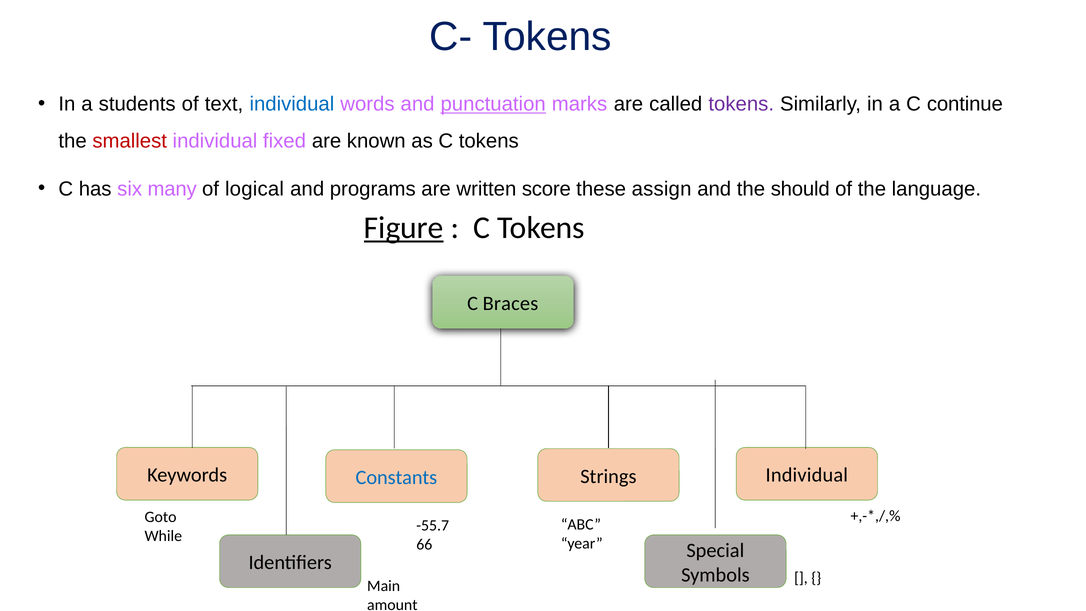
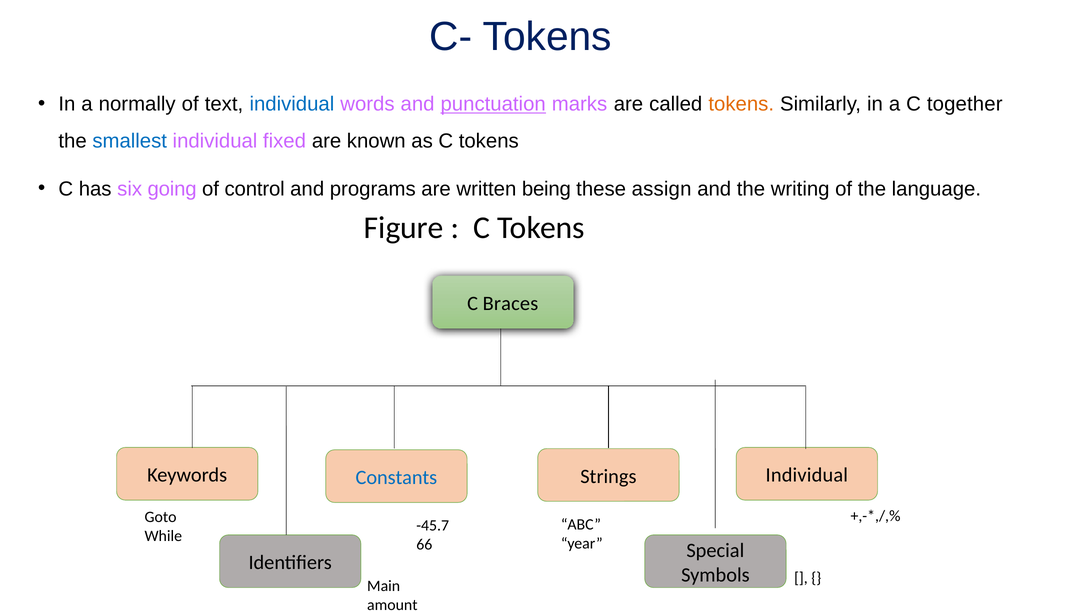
students: students -> normally (137, 104)
tokens colour: purple -> orange (741, 104)
continue: continue -> together (965, 104)
smallest colour: red -> blue (130, 141)
many: many -> going (172, 189)
logical: logical -> control (255, 189)
score: score -> being (546, 189)
should: should -> writing (800, 189)
Figure underline: present -> none (404, 228)
-55.7: -55.7 -> -45.7 (433, 525)
